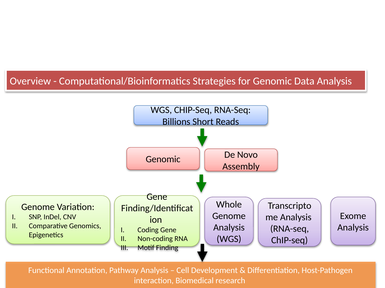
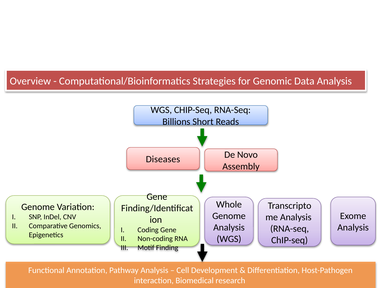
Genomic: Genomic -> Diseases (163, 160)
